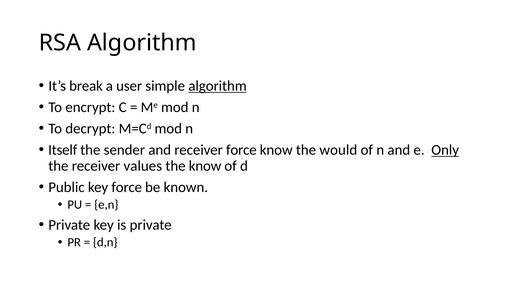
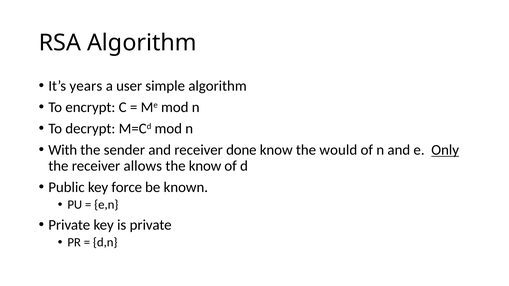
break: break -> years (86, 86)
algorithm underline: present -> none (218, 86)
Itself: Itself -> With (63, 150)
receiver force: force -> done (241, 150)
values: values -> allows (143, 166)
